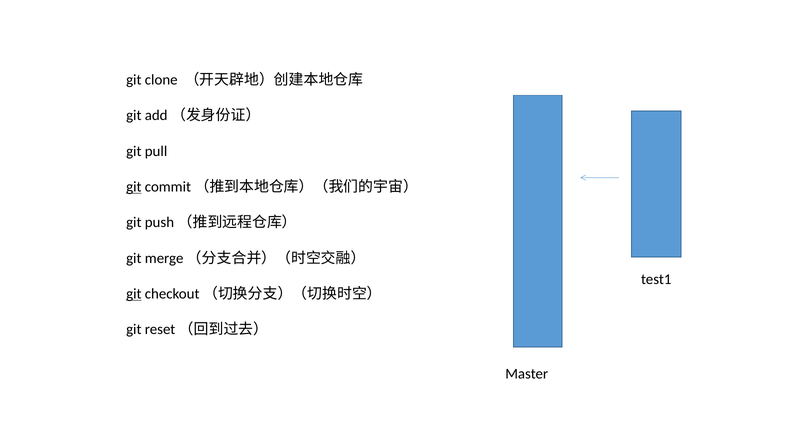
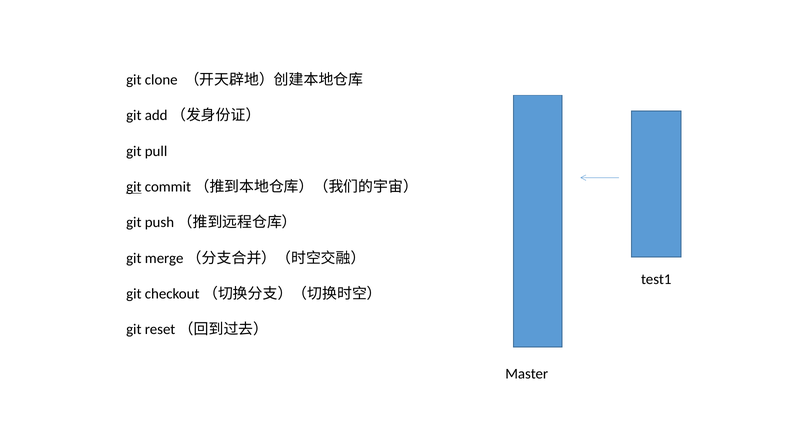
git underline: present -> none (134, 294)
